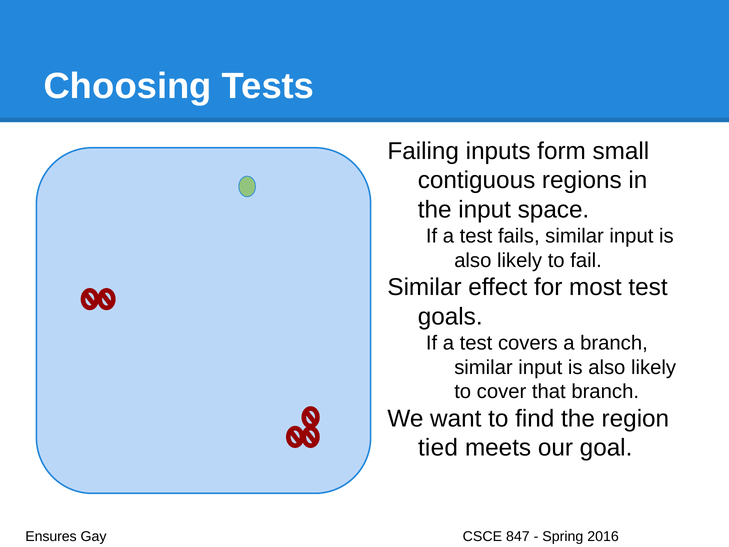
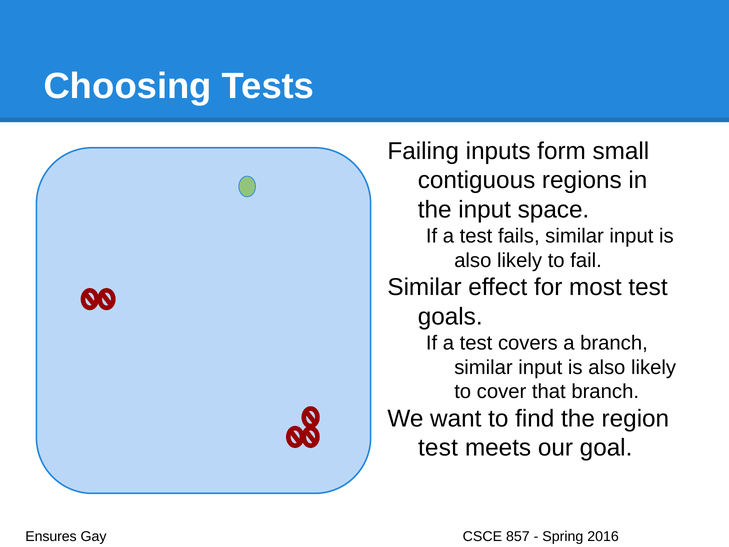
tied: tied -> test (438, 448)
847: 847 -> 857 (518, 536)
